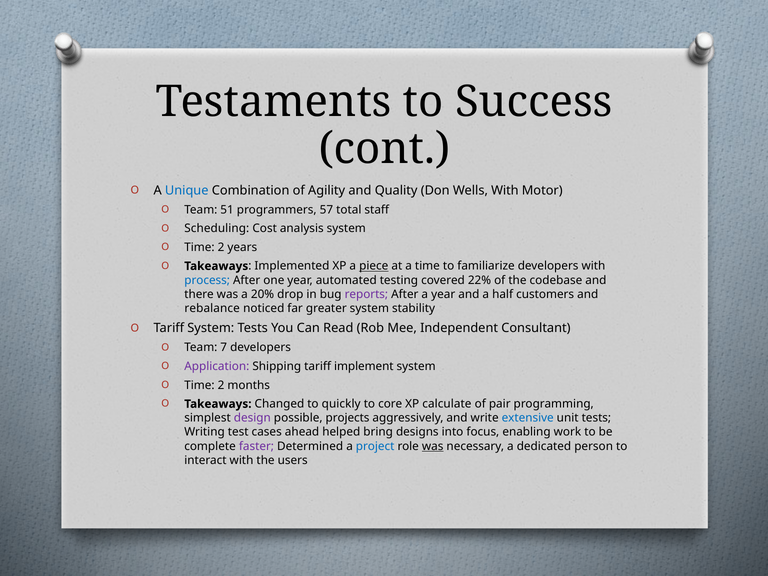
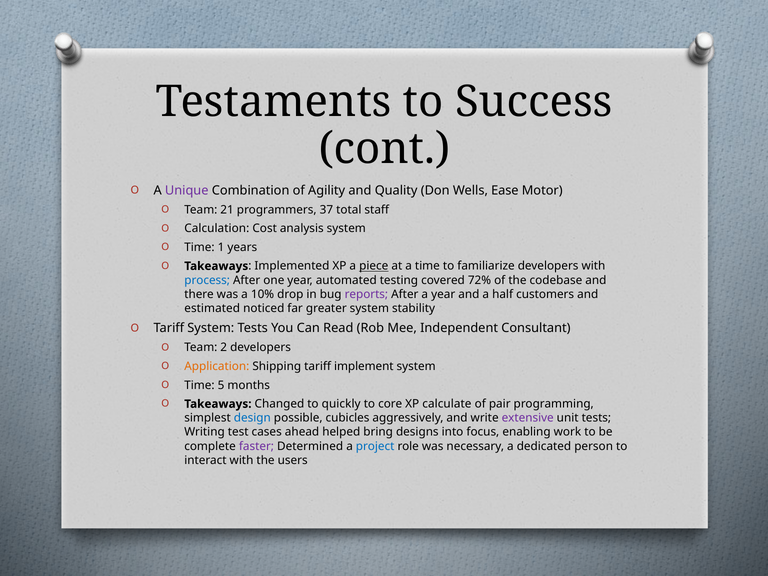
Unique colour: blue -> purple (187, 190)
Wells With: With -> Ease (505, 190)
51: 51 -> 21 (227, 210)
57: 57 -> 37 (326, 210)
Scheduling: Scheduling -> Calculation (217, 229)
2: 2 -> 1 (221, 247)
22%: 22% -> 72% (479, 280)
20%: 20% -> 10% (263, 294)
rebalance: rebalance -> estimated (212, 308)
7: 7 -> 2 (224, 348)
Application colour: purple -> orange (217, 366)
2: 2 -> 5 (221, 385)
design colour: purple -> blue (252, 418)
projects: projects -> cubicles (348, 418)
extensive colour: blue -> purple (528, 418)
was underline: present -> none (433, 446)
